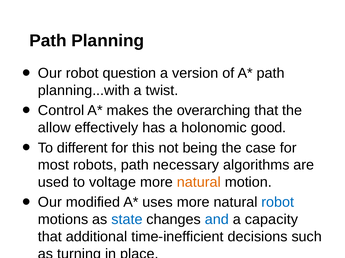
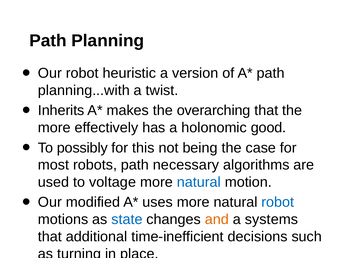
question: question -> heuristic (129, 73)
Control: Control -> Inherits (61, 111)
allow: allow -> more (54, 128)
different: different -> possibly (82, 148)
natural colour: orange -> blue (199, 183)
and colour: blue -> orange (217, 220)
capacity: capacity -> systems (271, 220)
